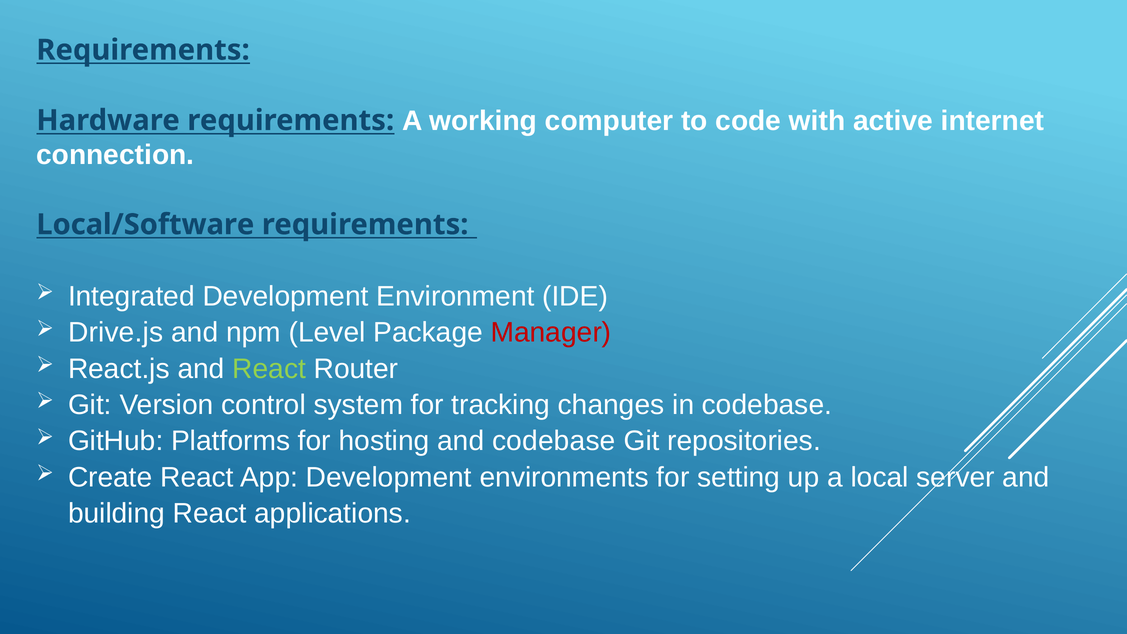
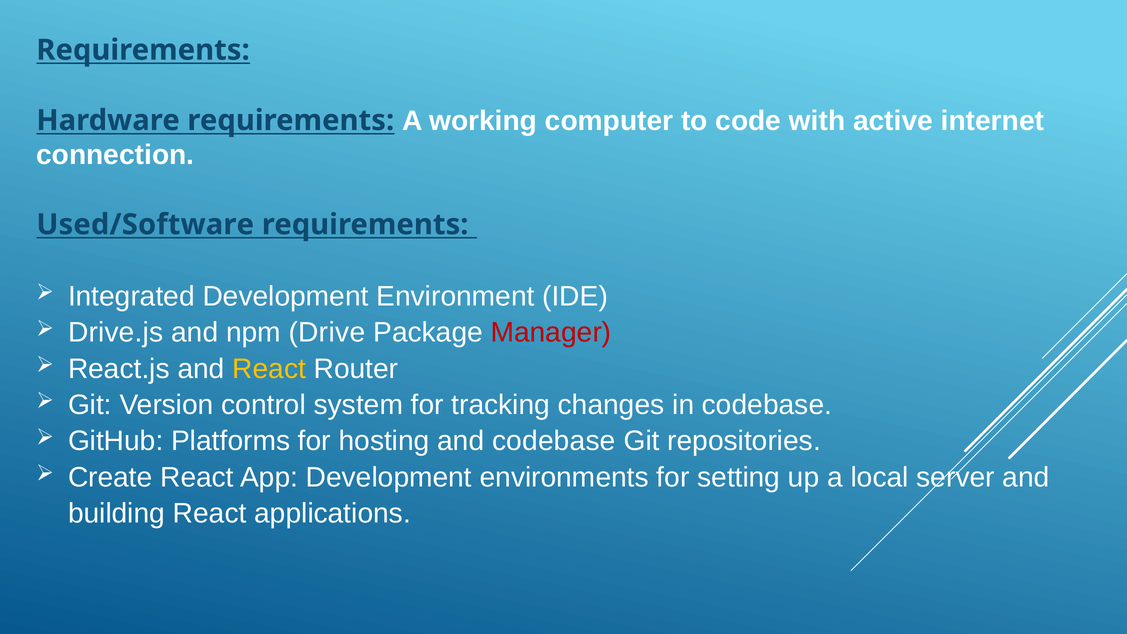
Local/Software: Local/Software -> Used/Software (145, 225)
Level: Level -> Drive (327, 333)
React colour: light green -> yellow (269, 369)
